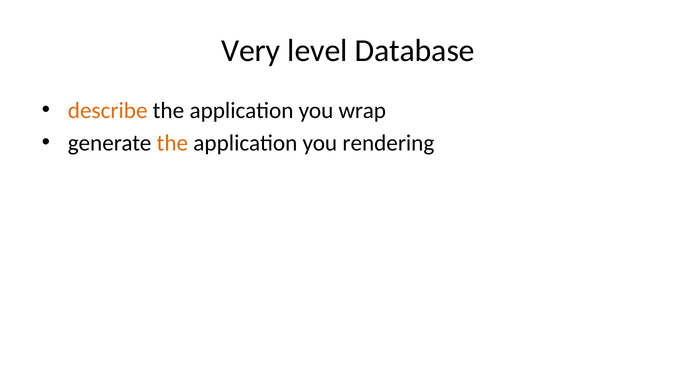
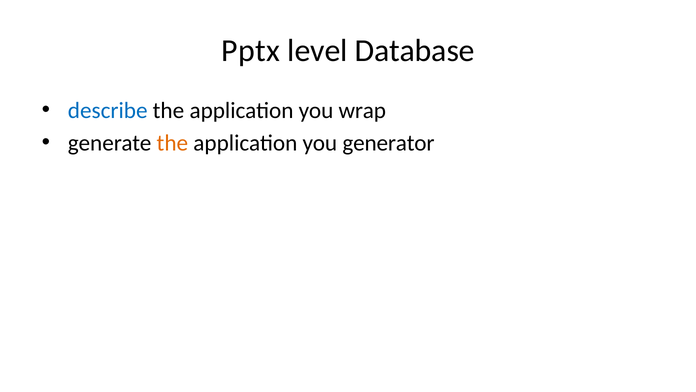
Very: Very -> Pptx (251, 50)
describe colour: orange -> blue (108, 110)
rendering: rendering -> generator (388, 143)
